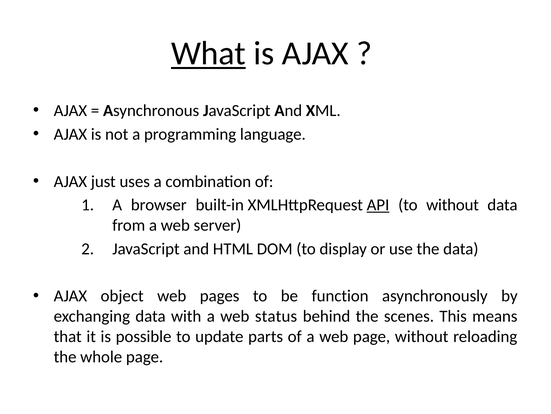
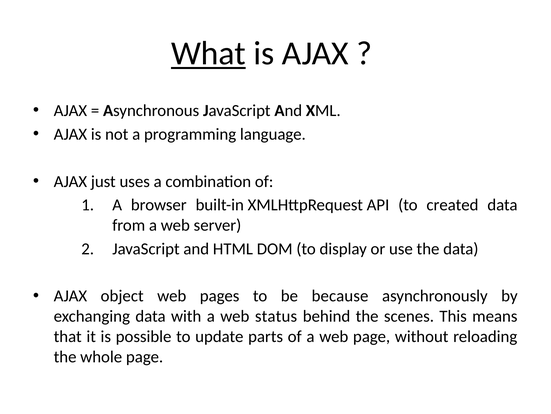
API underline: present -> none (378, 205)
to without: without -> created (452, 205)
function: function -> because (340, 296)
